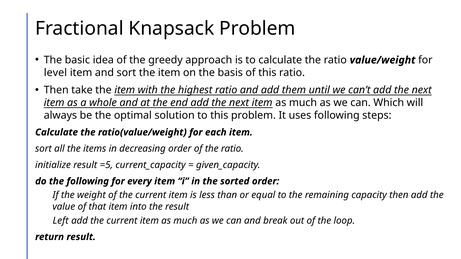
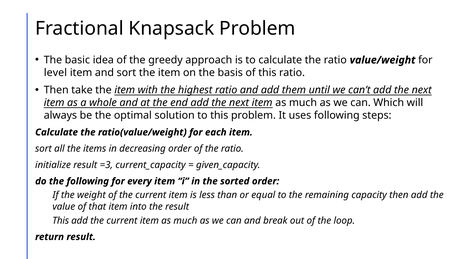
=5: =5 -> =3 (106, 165)
Left: Left -> This (61, 221)
